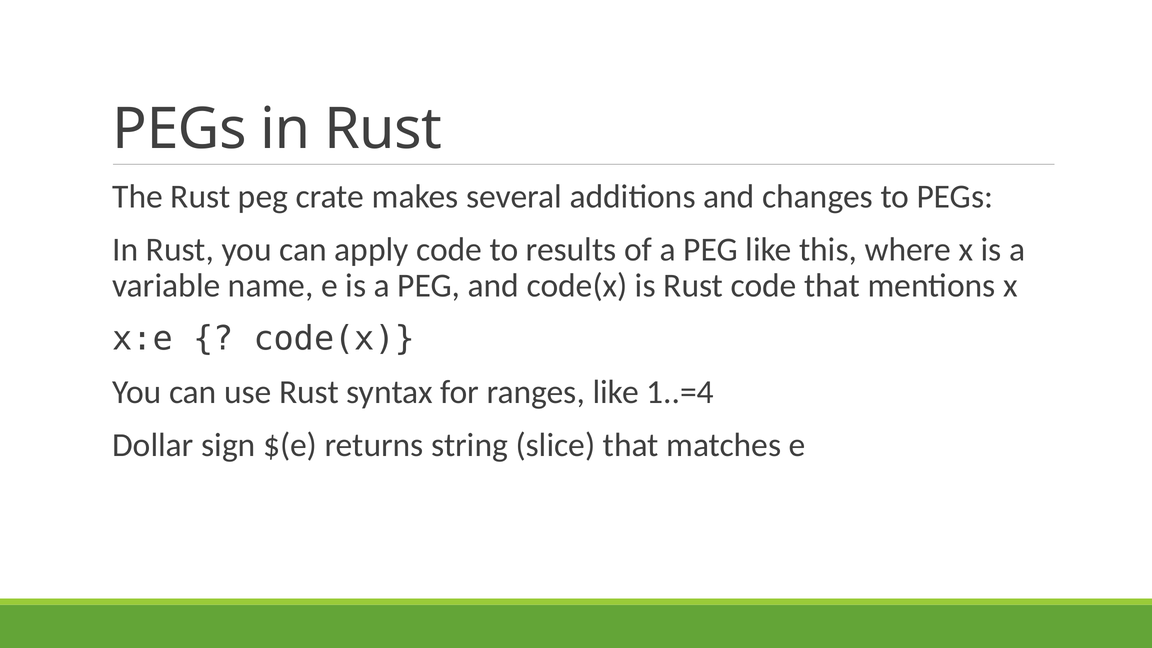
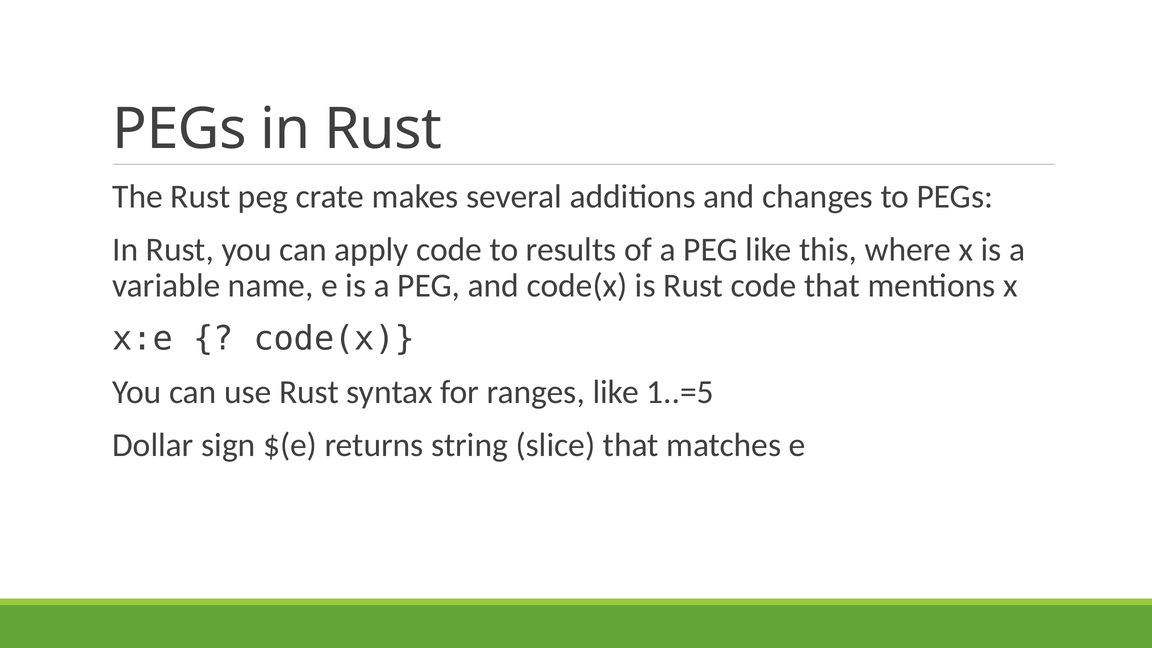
1..=4: 1..=4 -> 1..=5 (680, 392)
